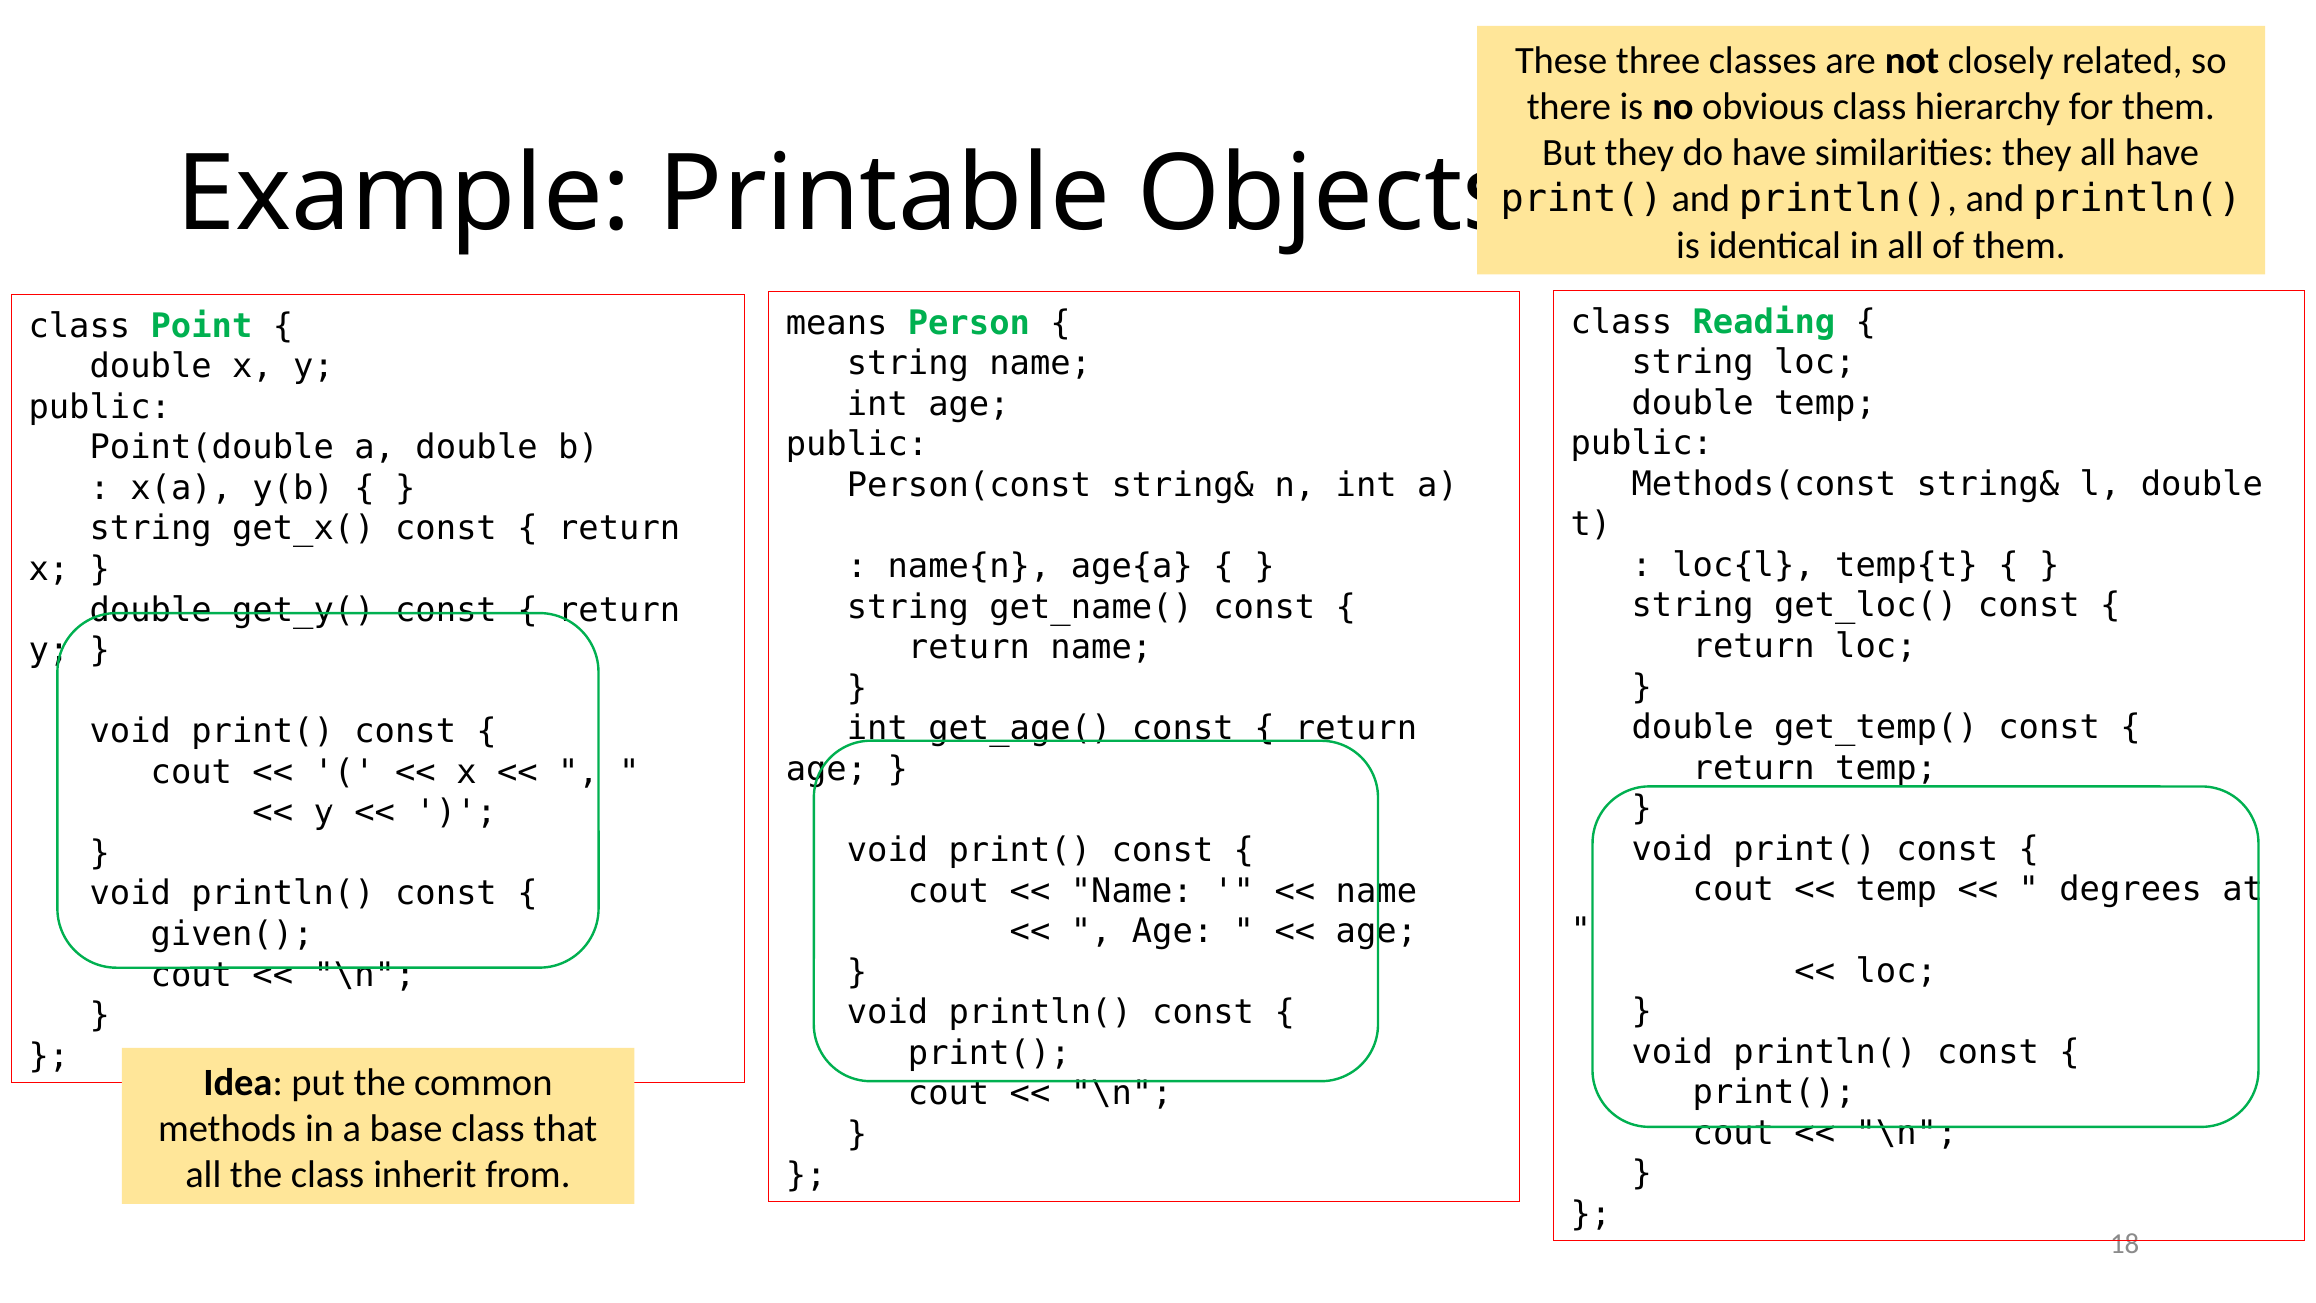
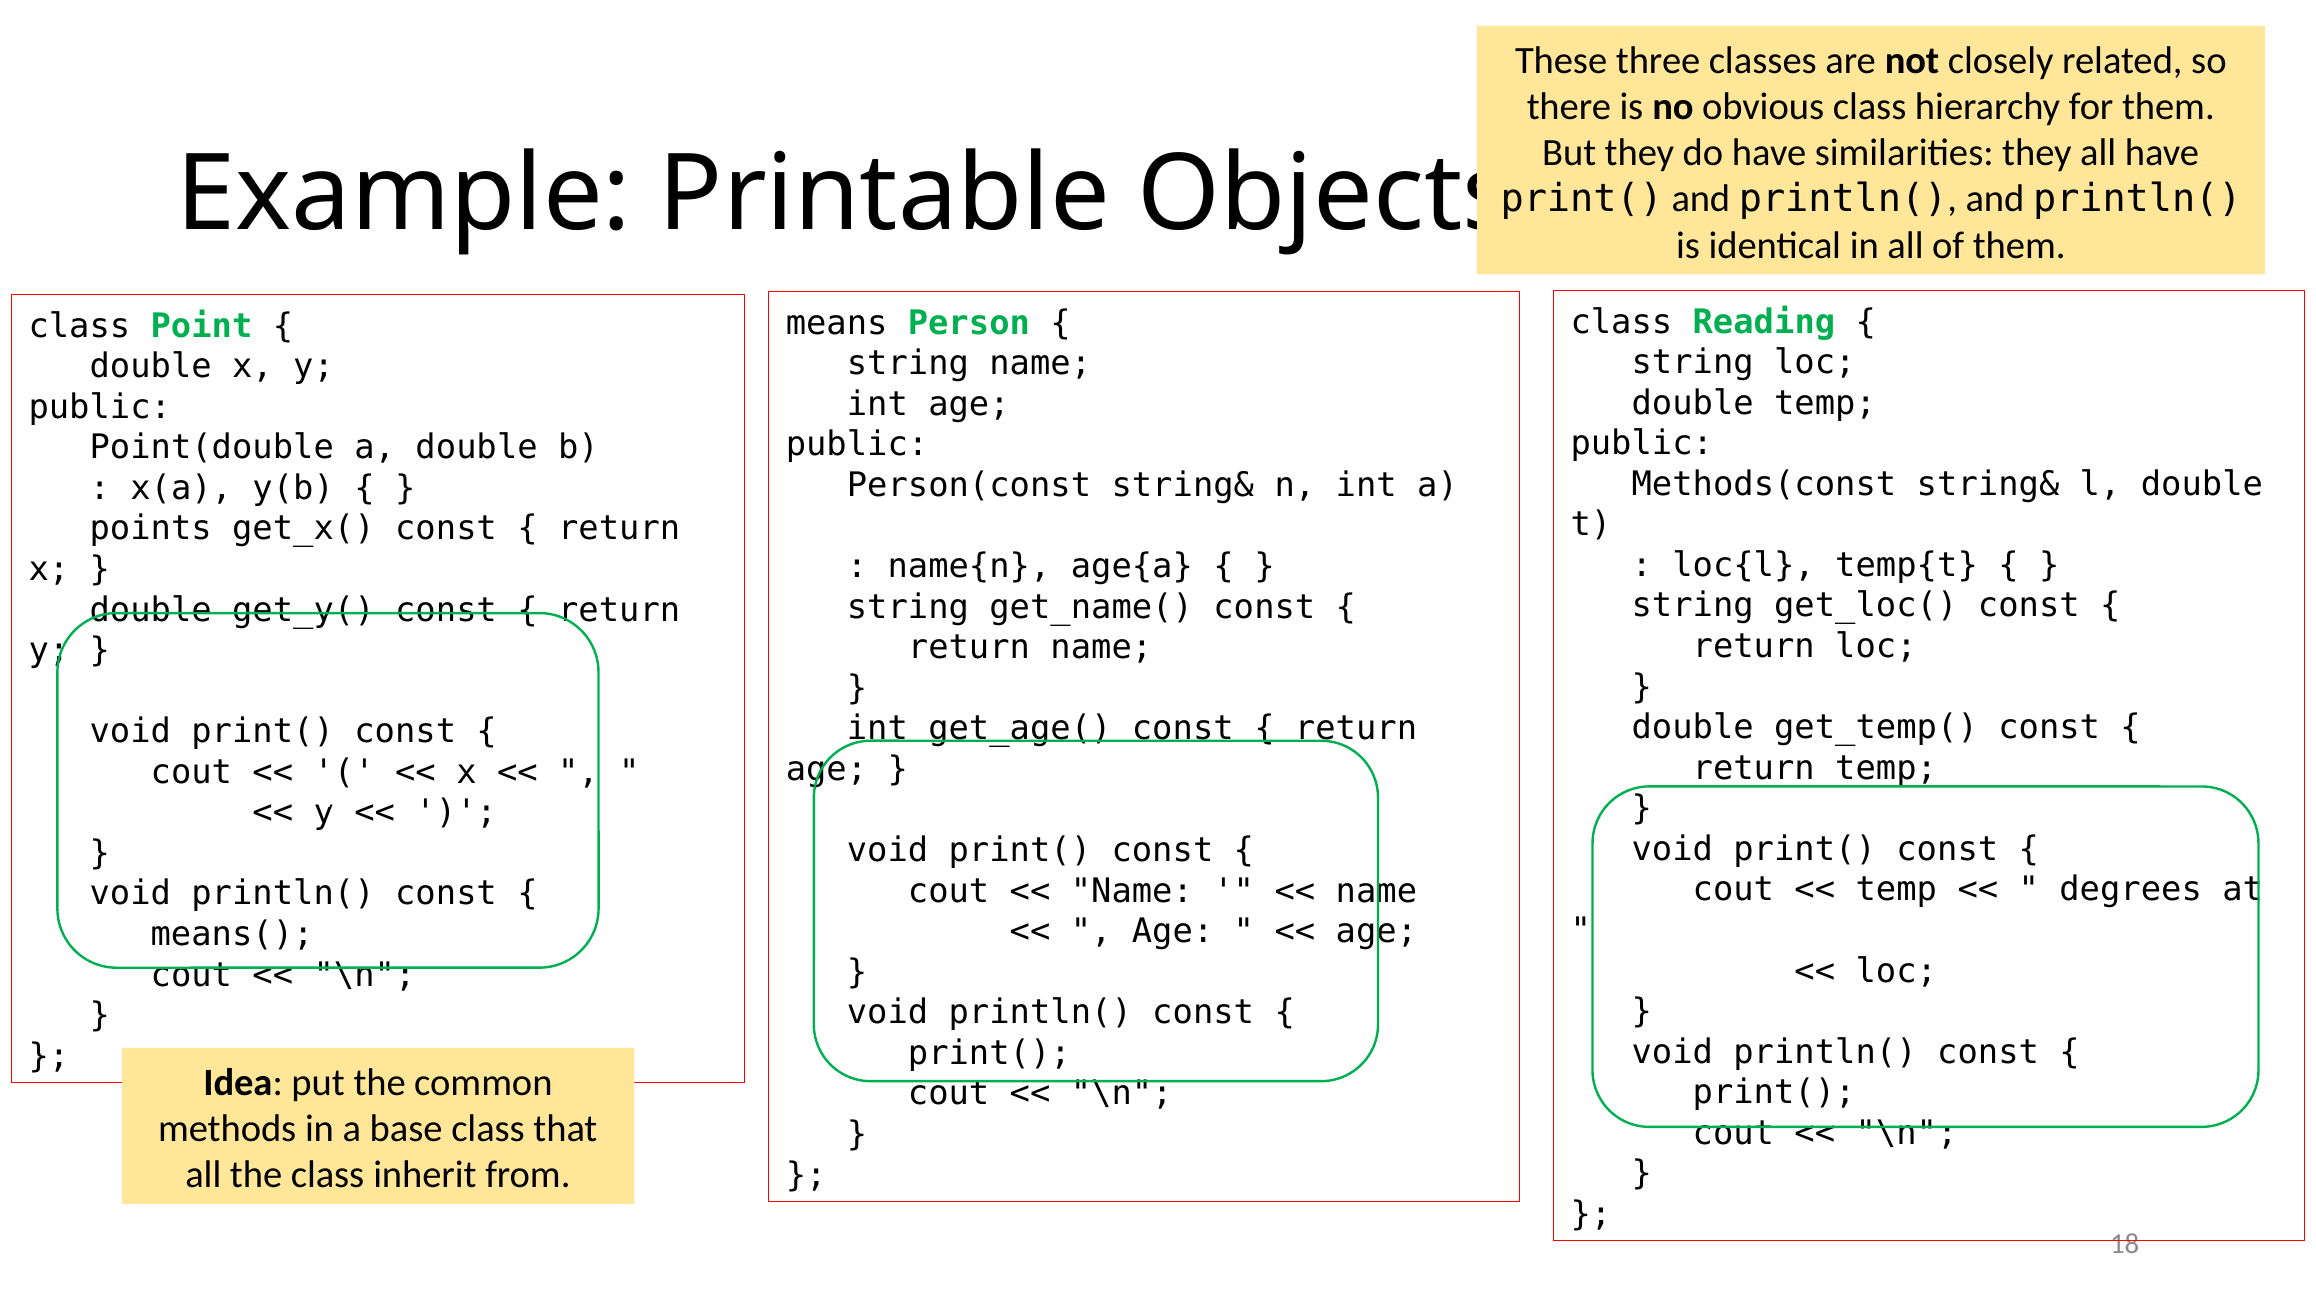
string: string -> points (151, 529)
given(: given( -> means( (232, 934)
